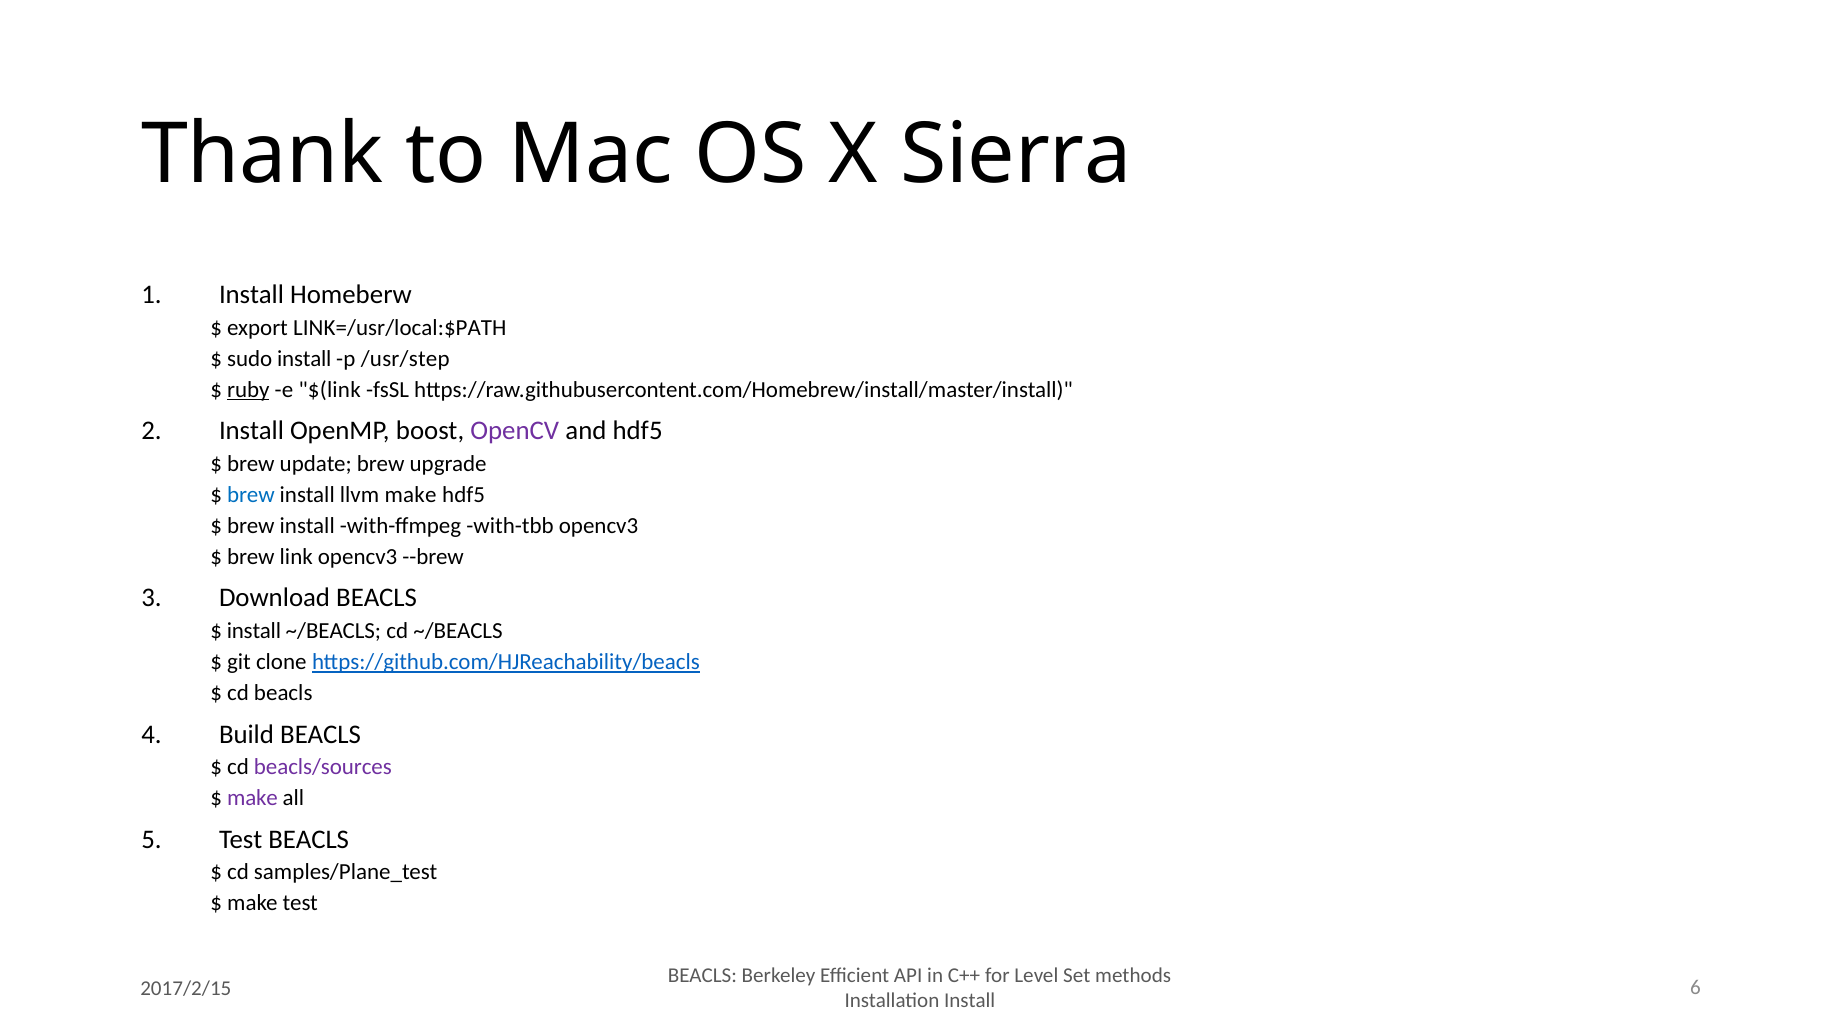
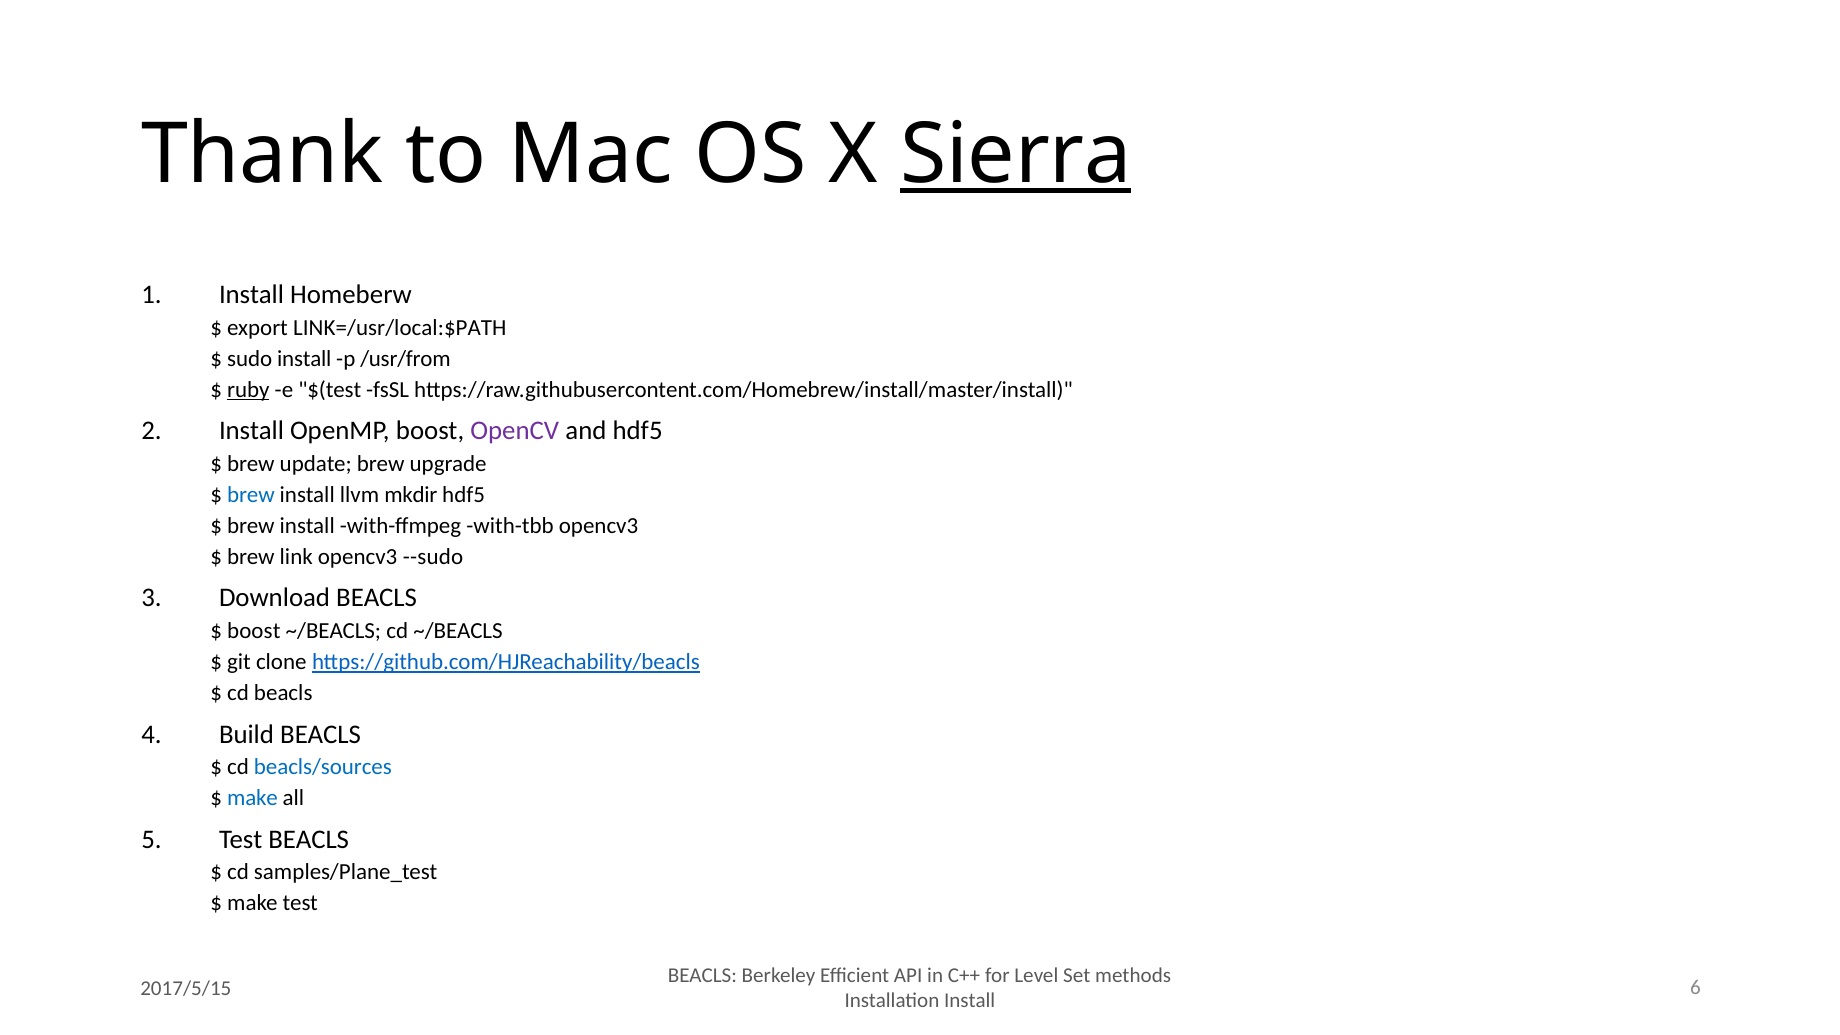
Sierra underline: none -> present (1016, 155)
/usr/step: /usr/step -> /usr/from (405, 359)
$(link: $(link -> $(test (330, 390)
llvm make: make -> mkdir (411, 495)
--brew: --brew -> --sudo (433, 557)
install: install -> boost (254, 631)
beacls/sources colour: purple -> blue (323, 767)
make colour: purple -> blue (252, 798)
2017/2/15: 2017/2/15 -> 2017/5/15 (186, 988)
